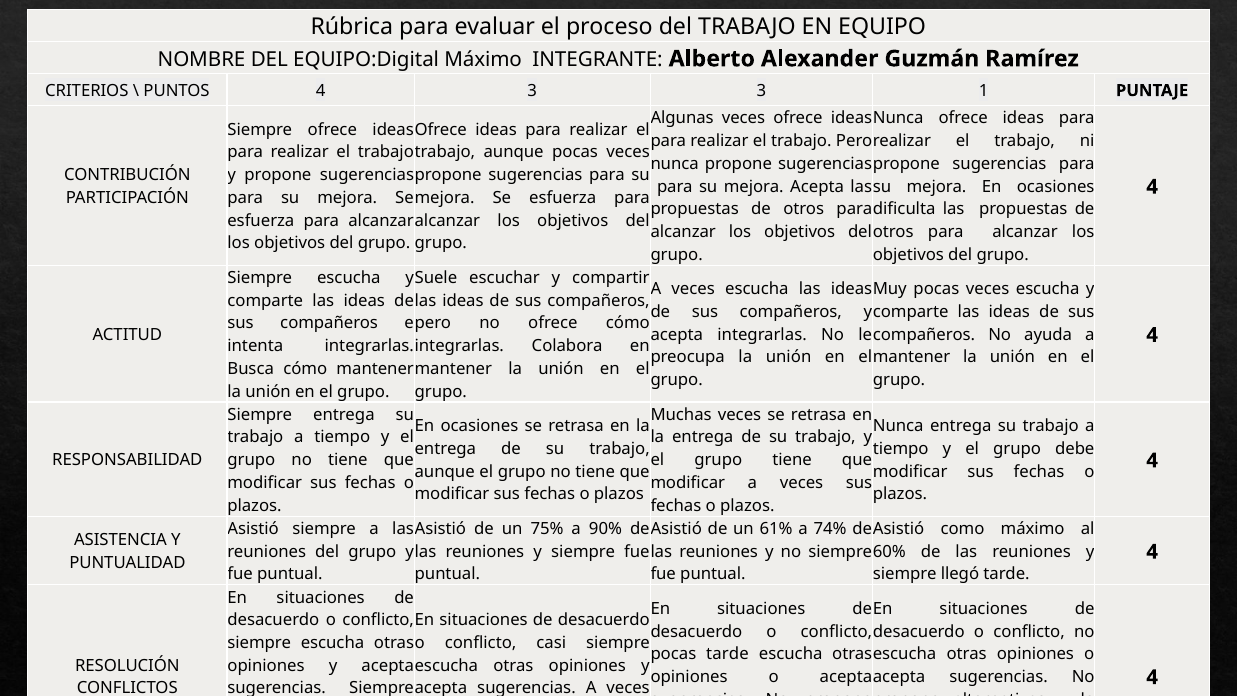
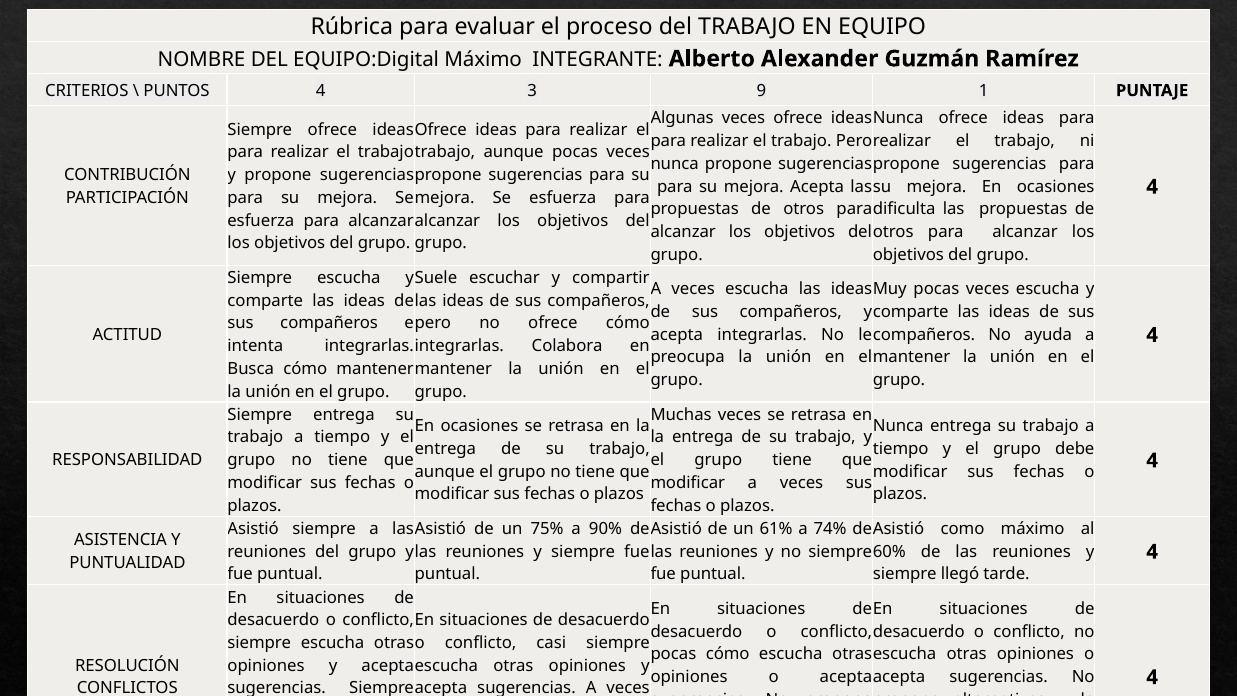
3 3: 3 -> 9 (761, 91)
pocas tarde: tarde -> cómo (728, 654)
